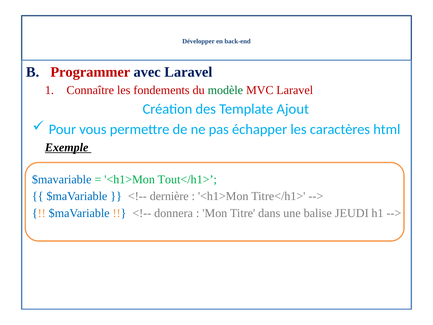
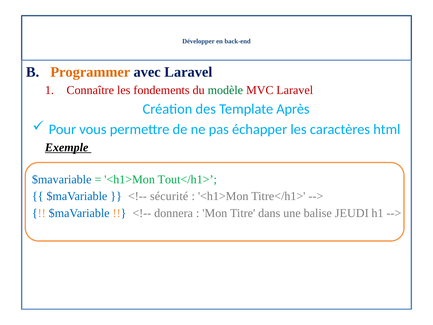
Programmer colour: red -> orange (90, 72)
Ajout: Ajout -> Après (293, 109)
dernière: dernière -> sécurité (169, 196)
